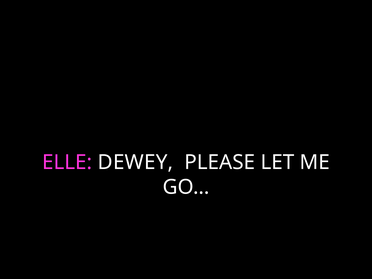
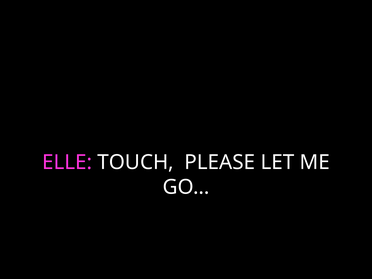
DEWEY: DEWEY -> TOUCH (136, 162)
